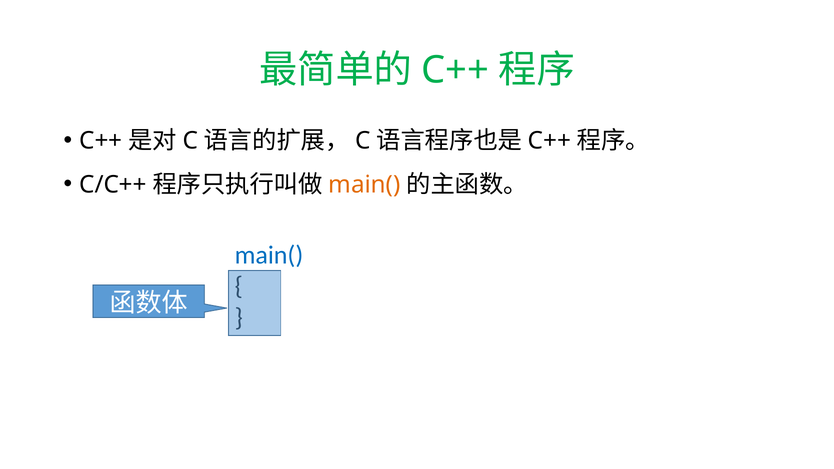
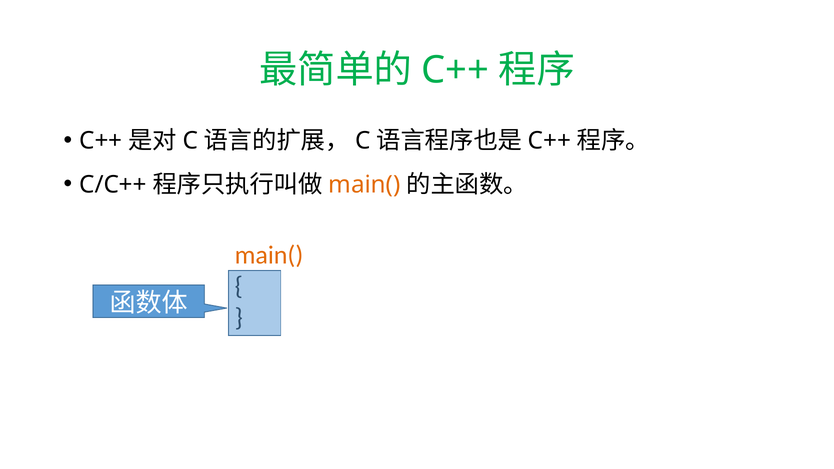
main( colour: blue -> orange (269, 255)
